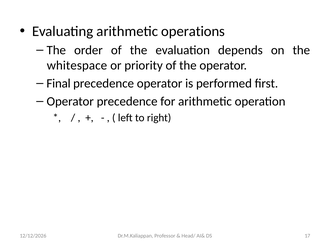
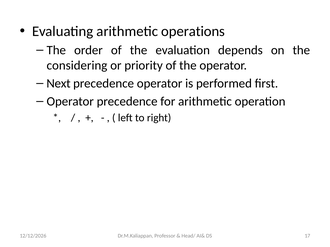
whitespace: whitespace -> considering (77, 66)
Final: Final -> Next (59, 84)
